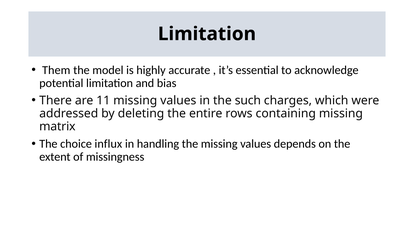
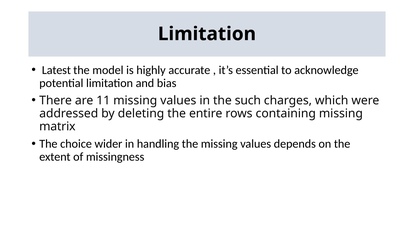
Them: Them -> Latest (56, 70)
influx: influx -> wider (108, 144)
